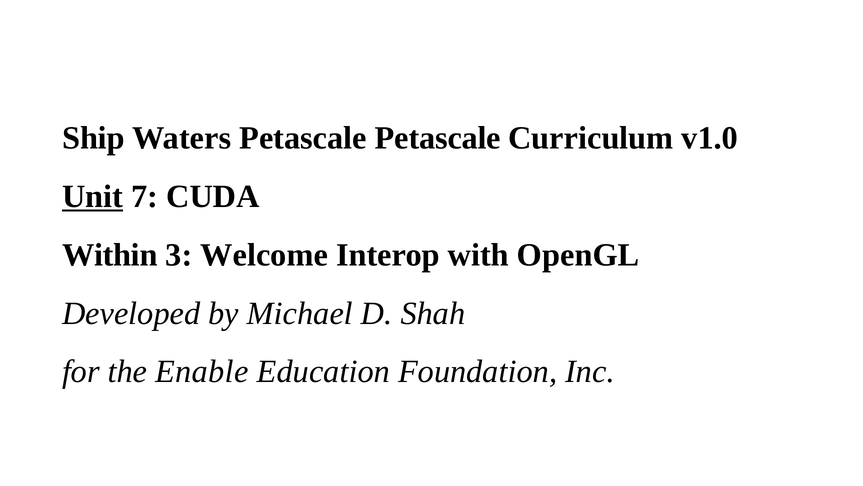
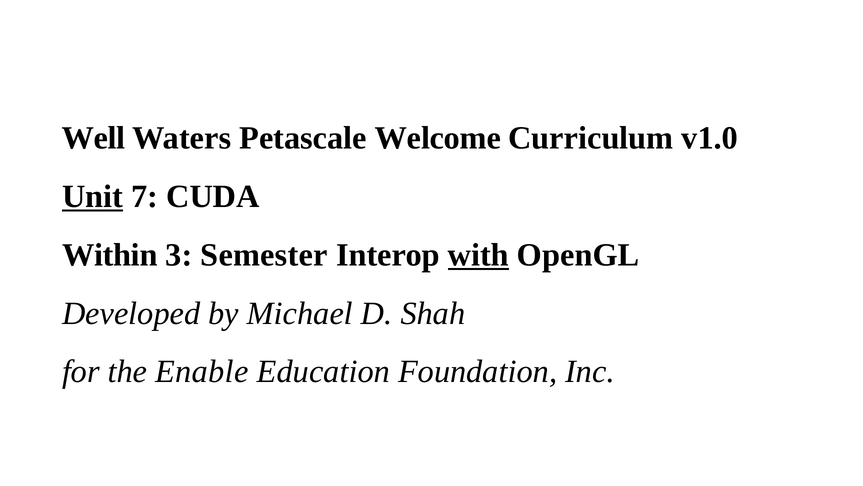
Ship: Ship -> Well (94, 138)
Petascale Petascale: Petascale -> Welcome (438, 138)
Welcome: Welcome -> Semester (264, 255)
with underline: none -> present (478, 255)
